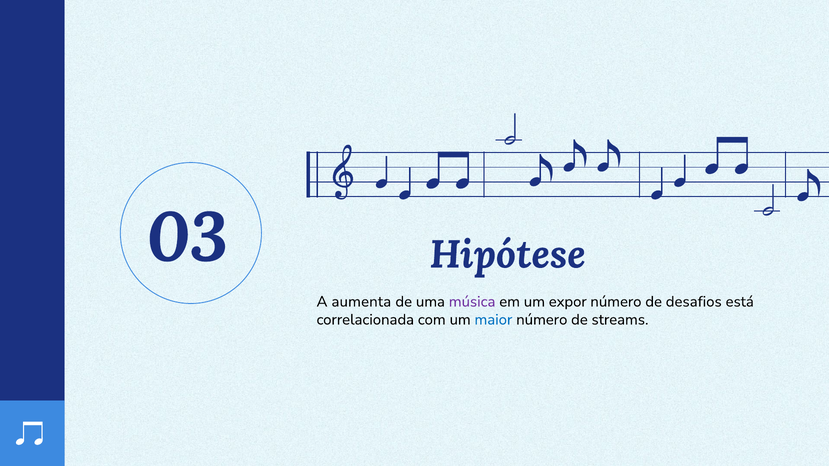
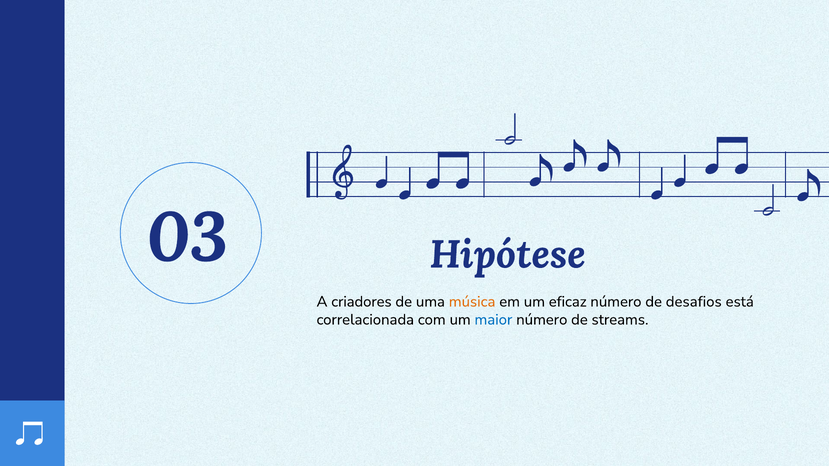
aumenta: aumenta -> criadores (361, 302)
música colour: purple -> orange (472, 302)
expor: expor -> eficaz (568, 302)
